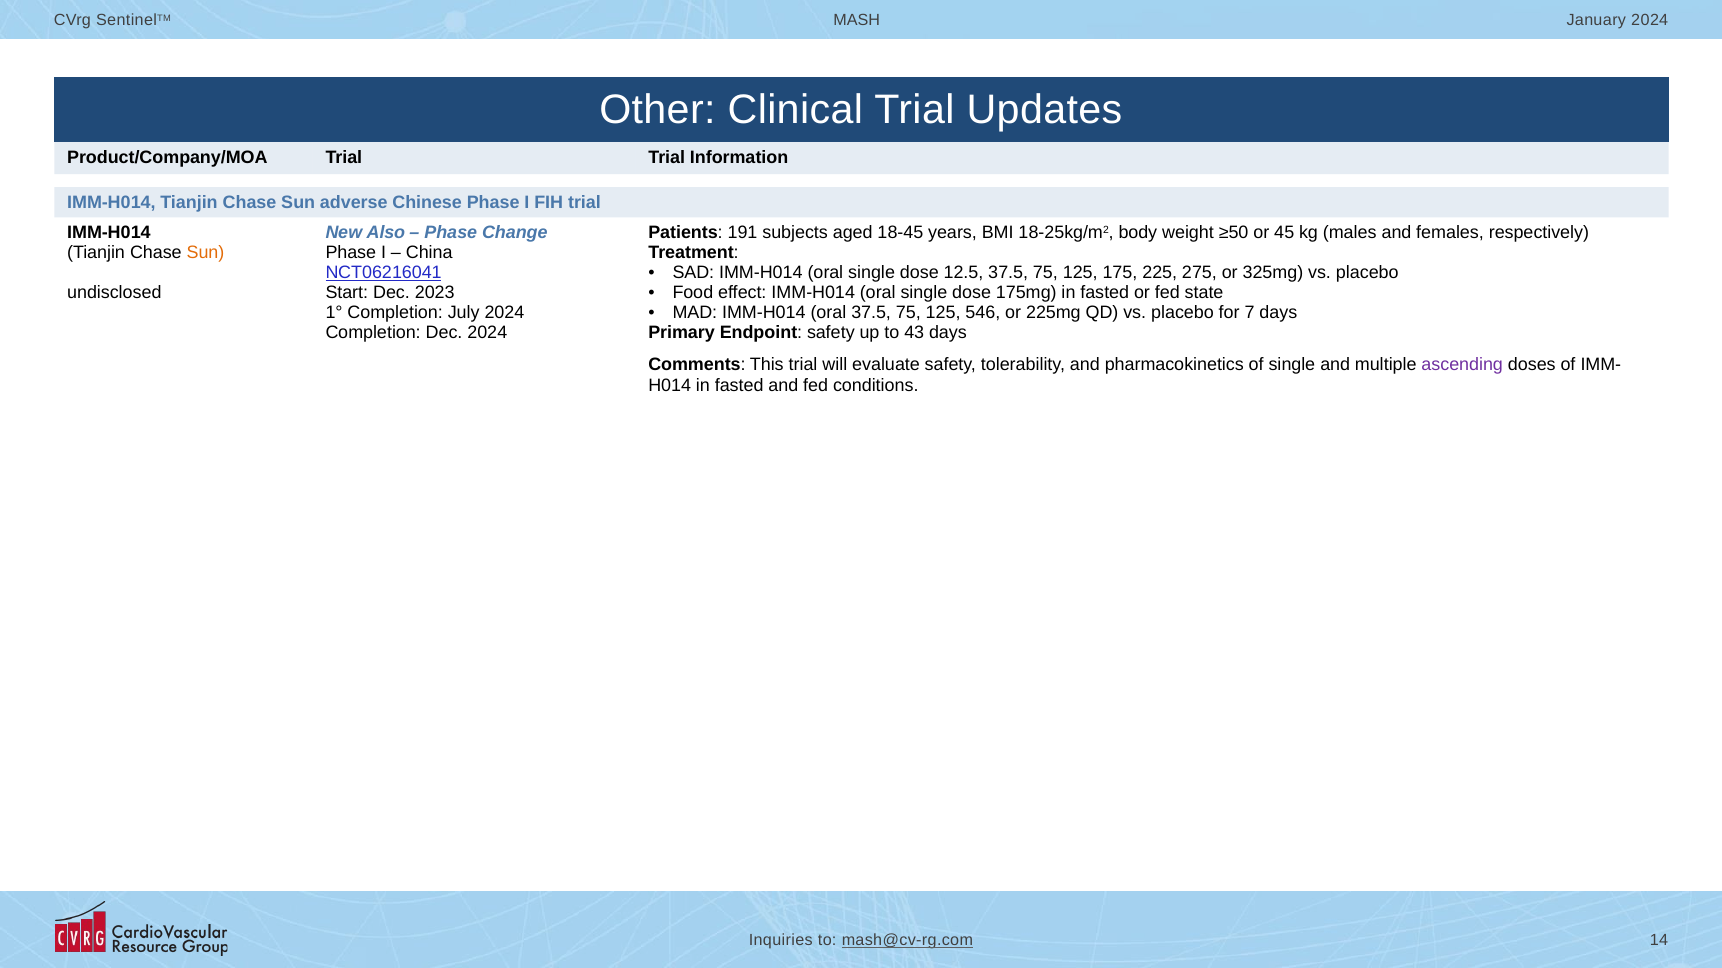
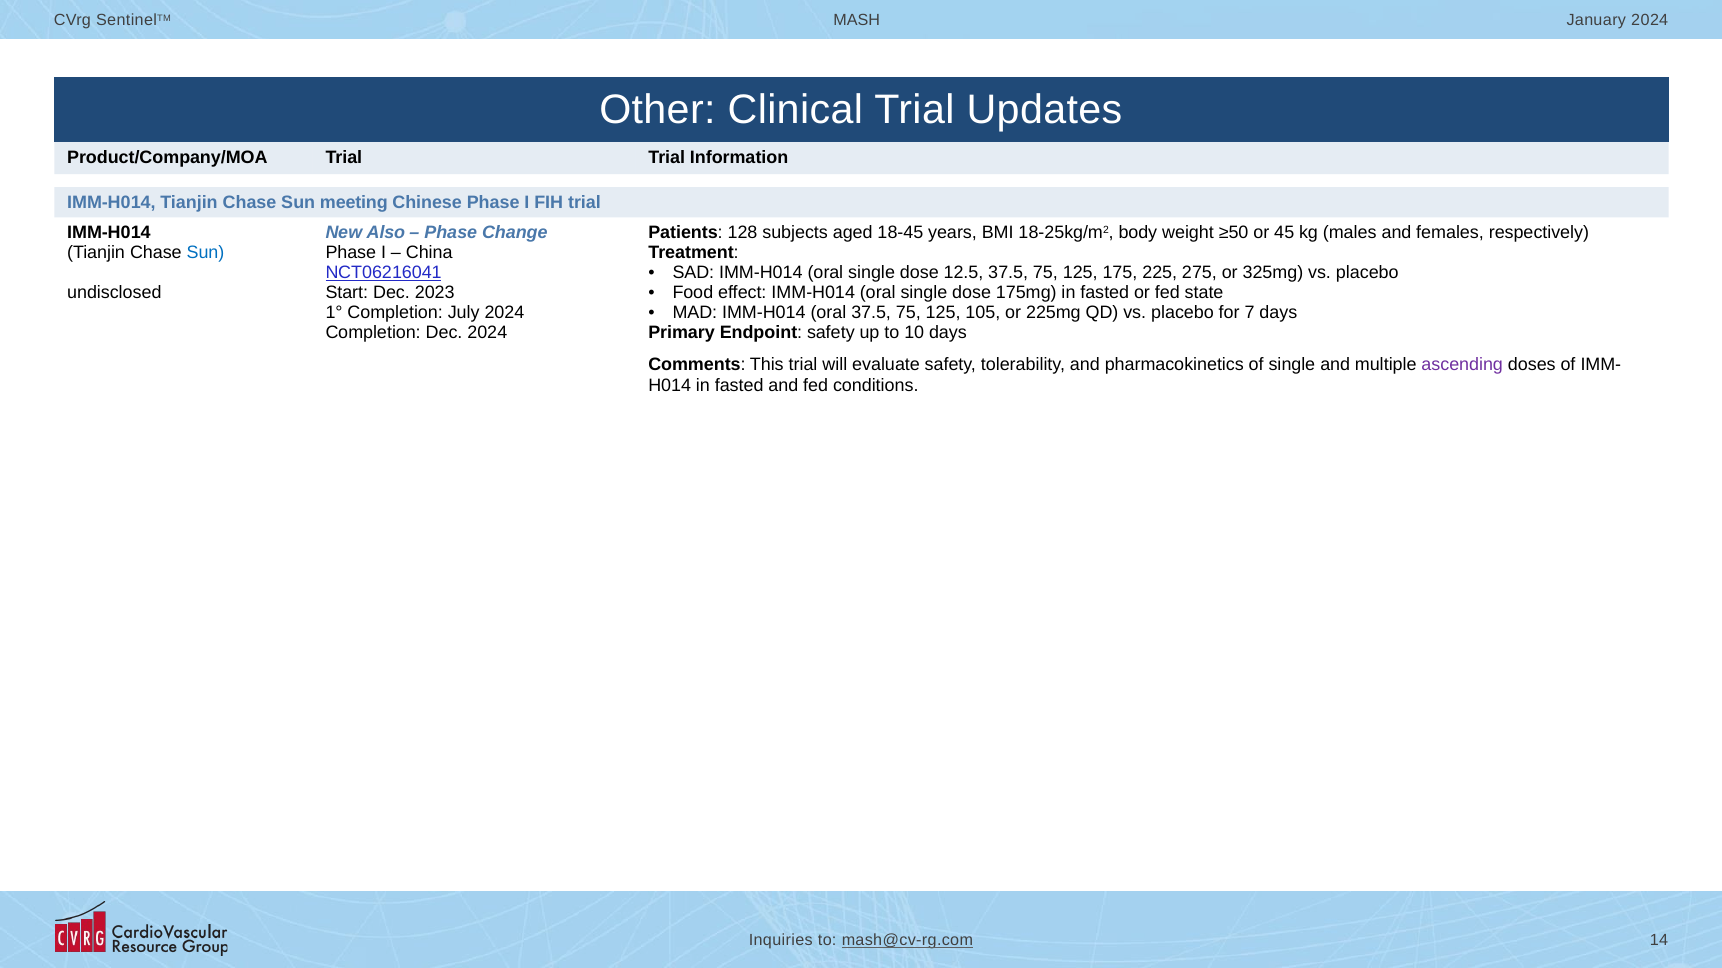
adverse: adverse -> meeting (354, 203)
191: 191 -> 128 (743, 233)
Sun colour: orange -> blue (206, 253)
546: 546 -> 105 (983, 313)
43: 43 -> 10 (914, 333)
